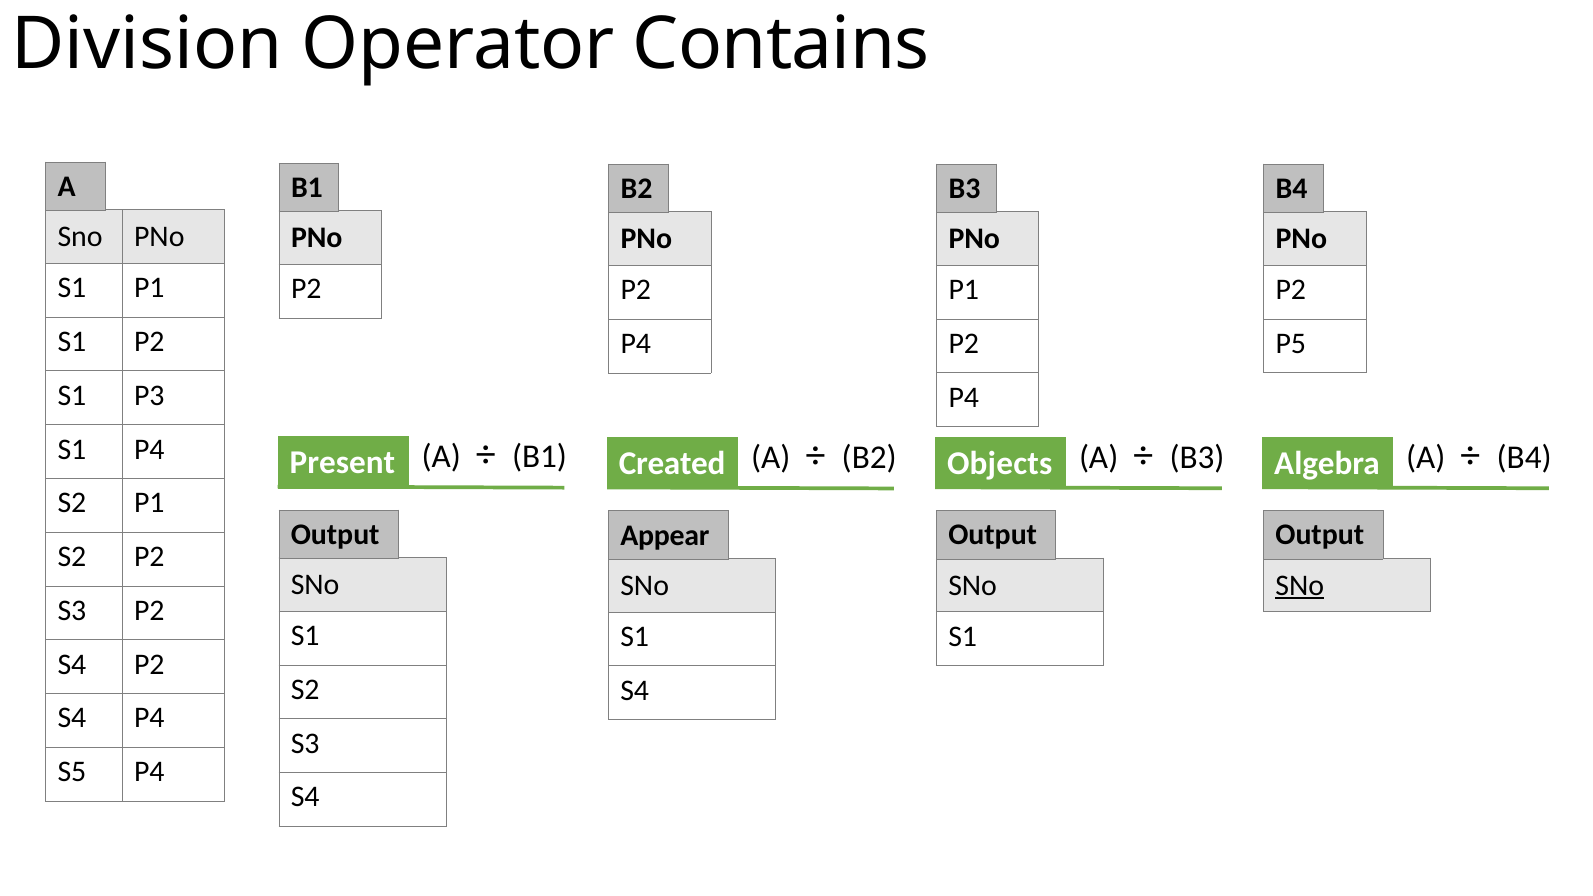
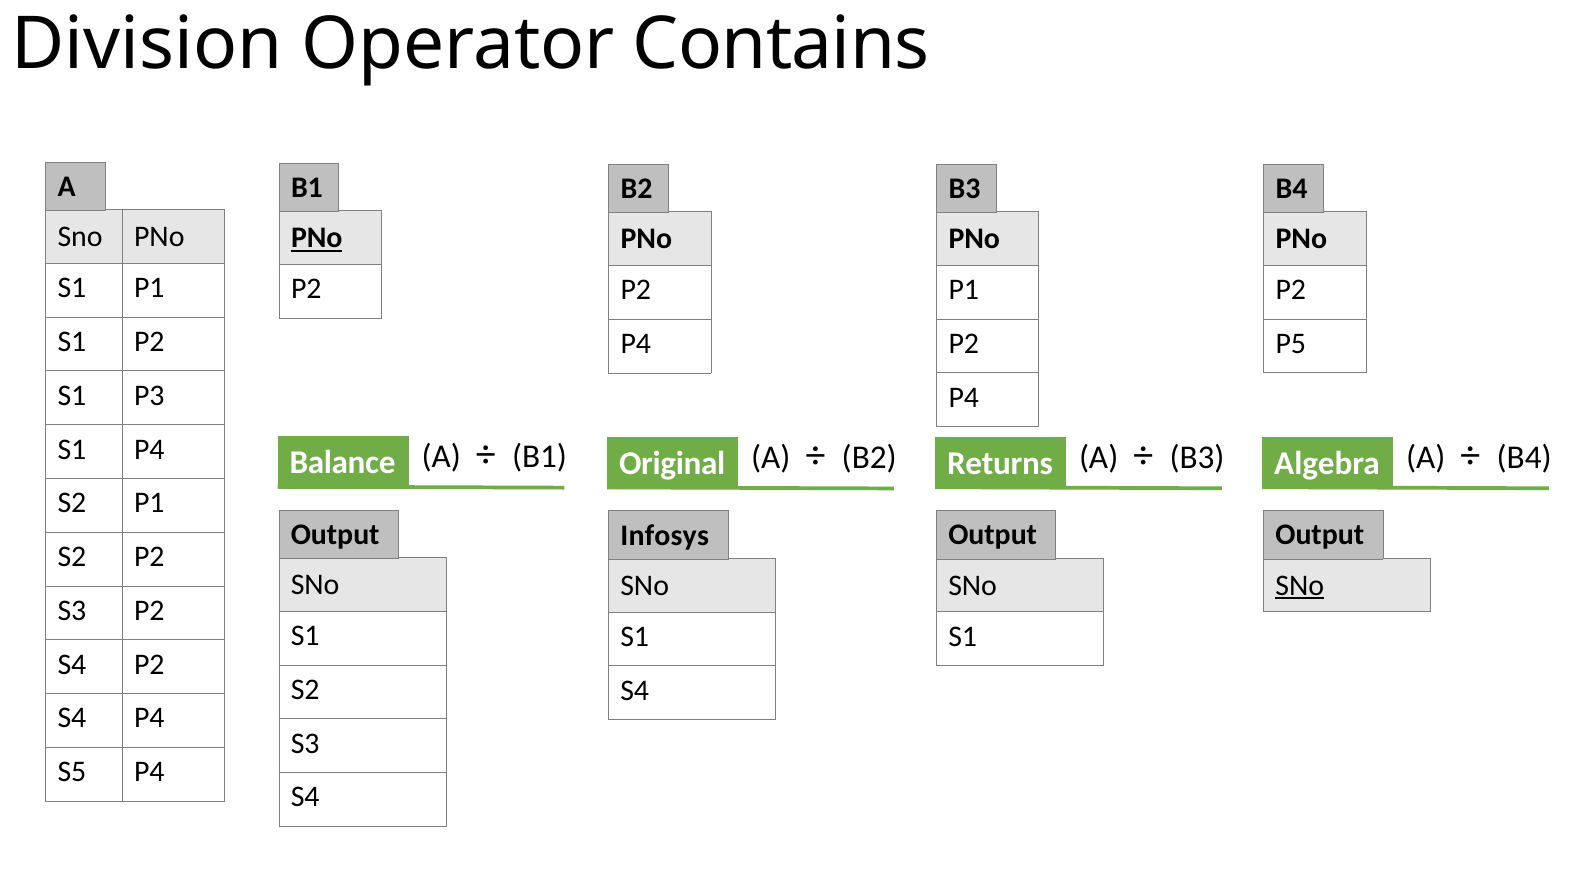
PNo underline: none -> present (317, 238)
Present: Present -> Balance (343, 463)
Objects: Objects -> Returns (1000, 463)
Created: Created -> Original (672, 463)
Appear: Appear -> Infosys (665, 535)
